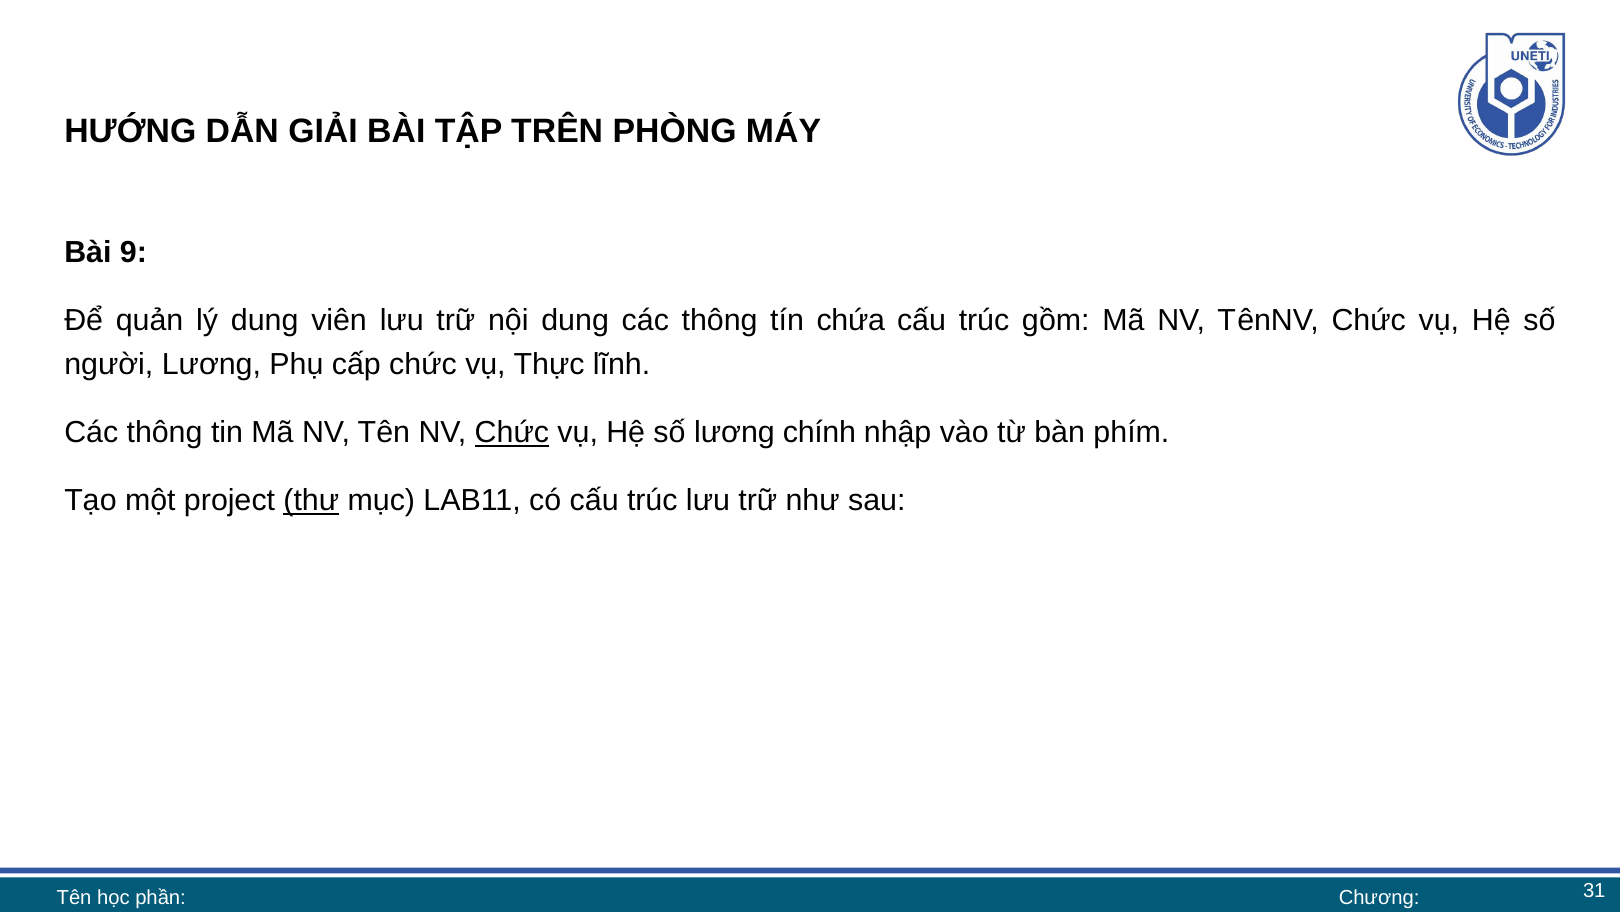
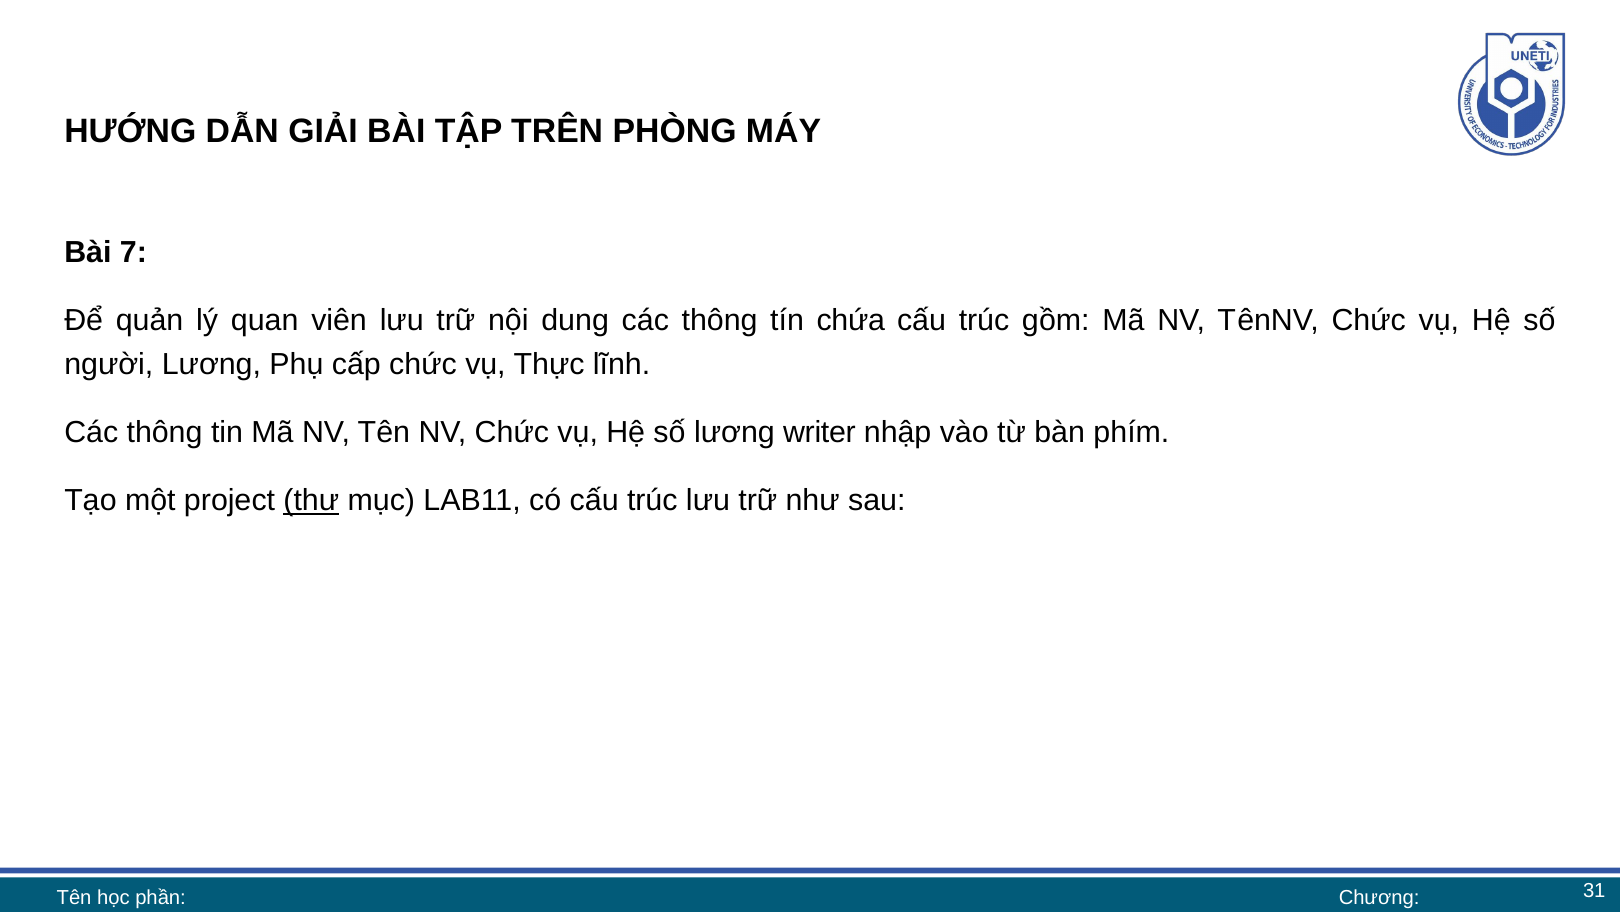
9: 9 -> 7 (133, 252)
lý dung: dung -> quan (265, 320)
Chức underline: present -> none (512, 432)
chính: chính -> writer (819, 432)
